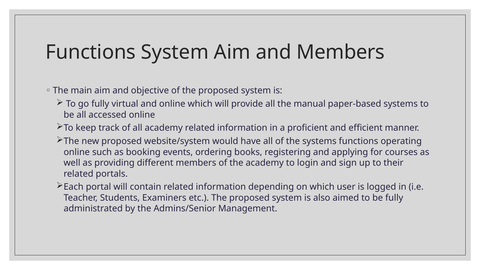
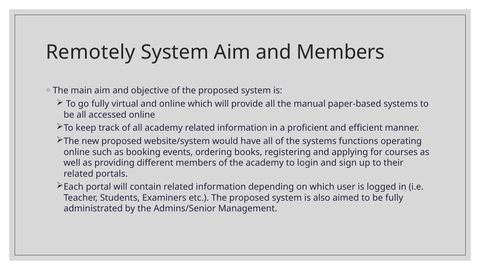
Functions: Functions -> Remotely (91, 52)
